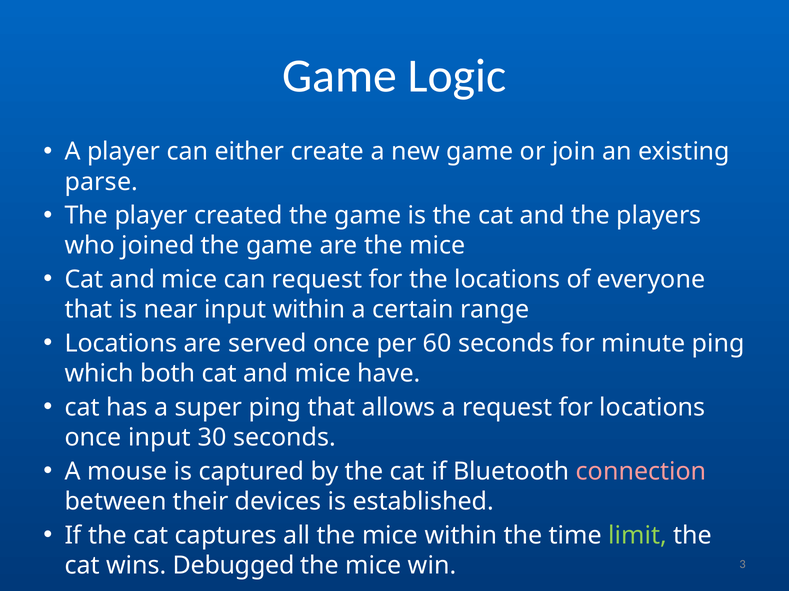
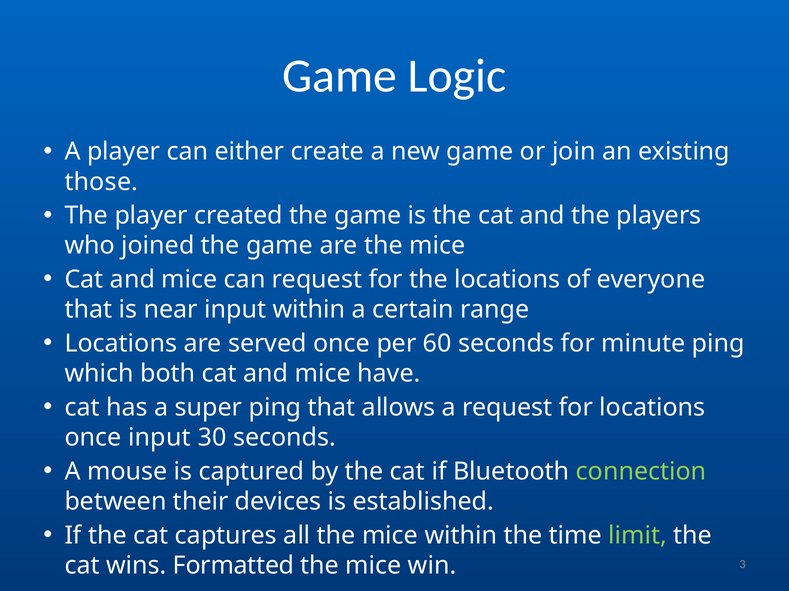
parse: parse -> those (101, 182)
connection colour: pink -> light green (641, 472)
Debugged: Debugged -> Formatted (234, 566)
